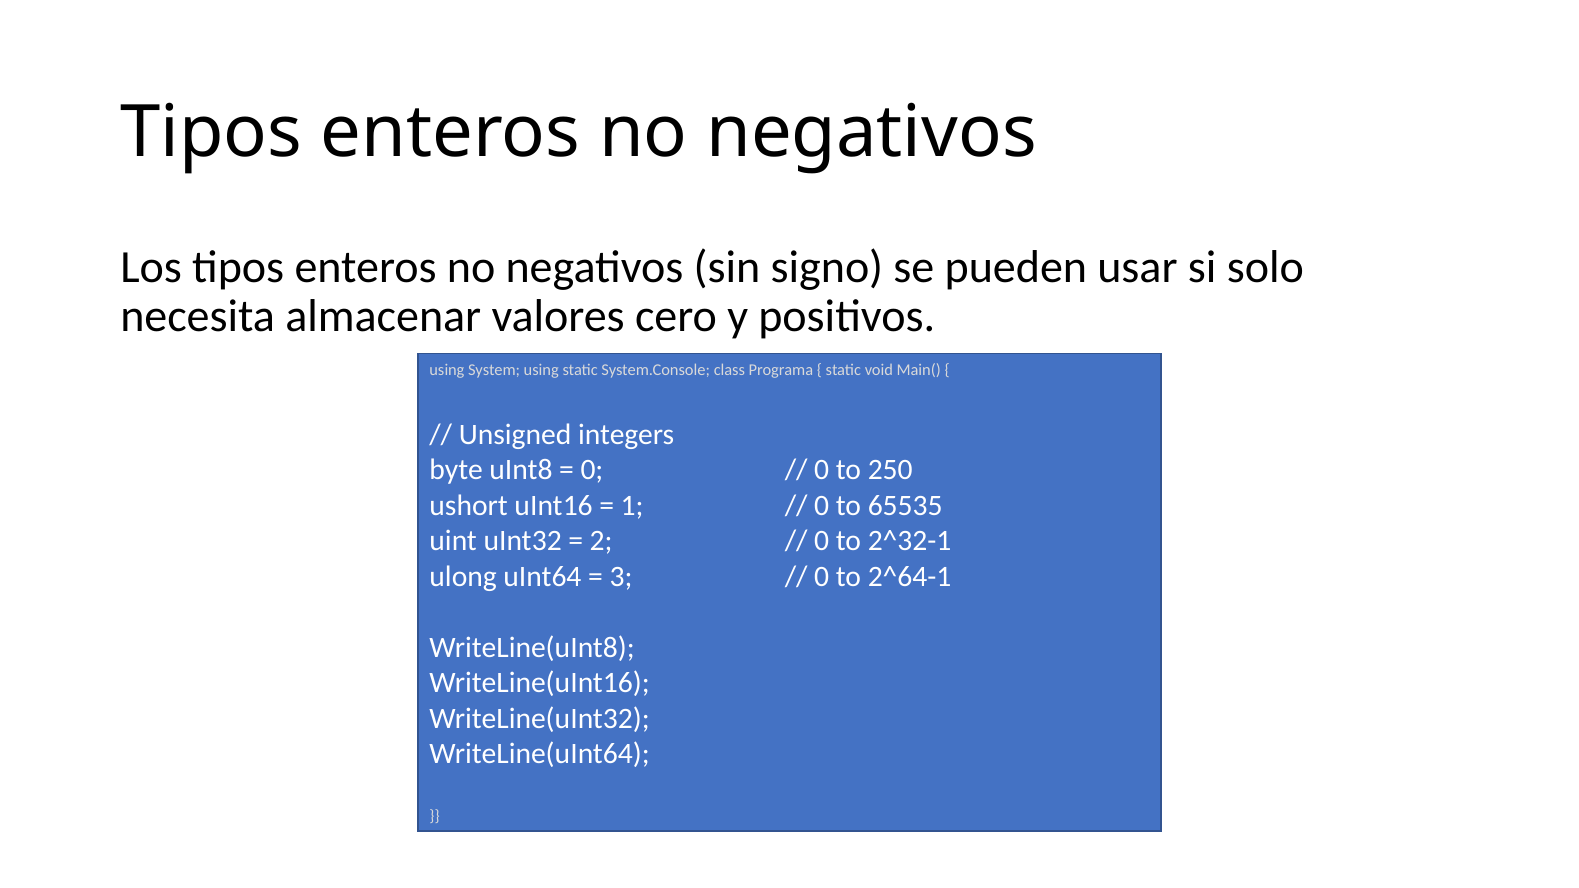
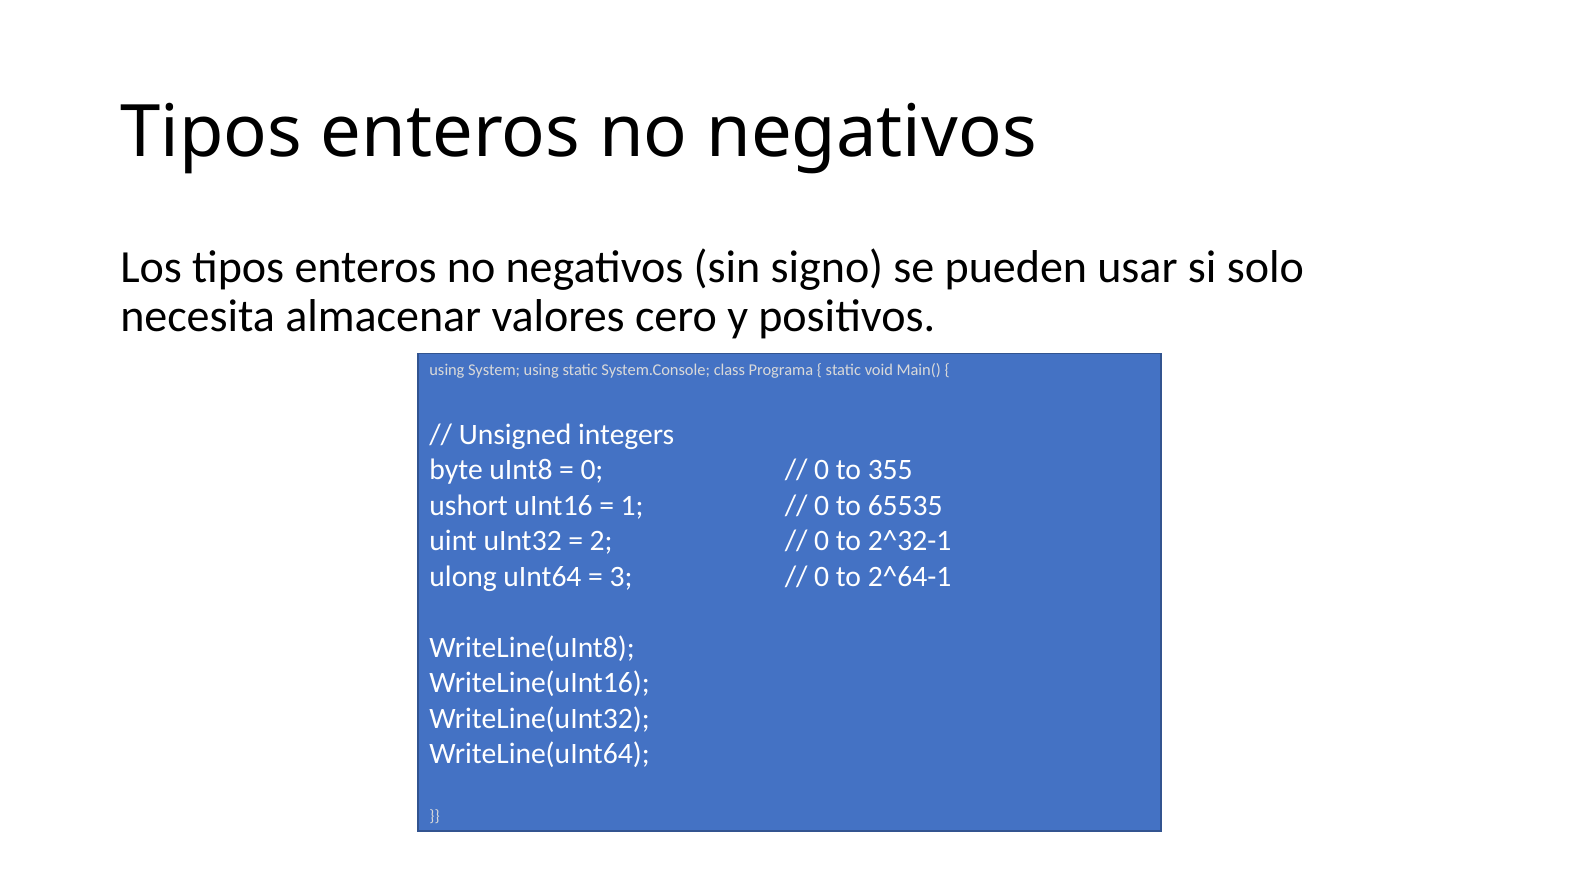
250: 250 -> 355 (890, 470)
